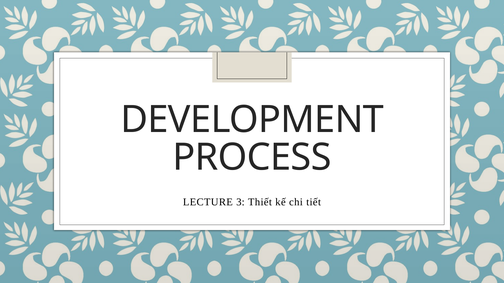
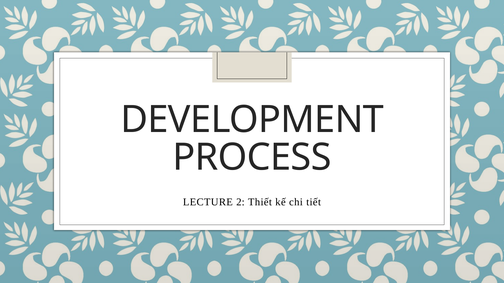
3: 3 -> 2 (240, 202)
